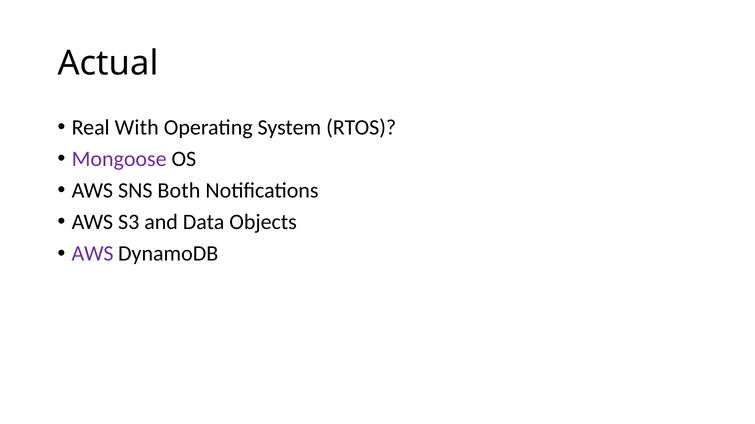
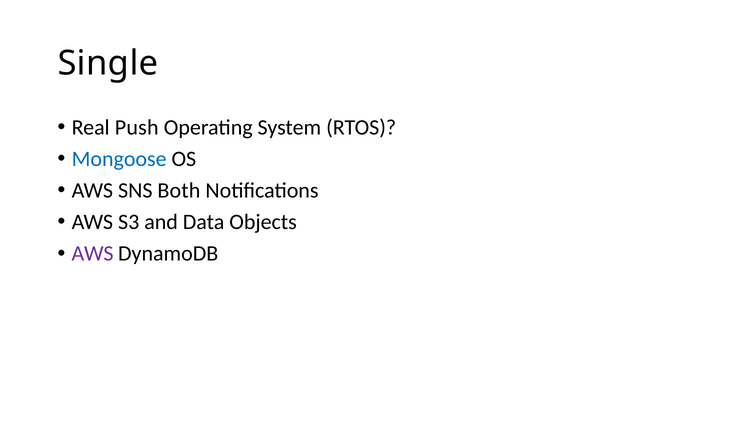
Actual: Actual -> Single (108, 63)
With: With -> Push (137, 128)
Mongoose colour: purple -> blue (119, 159)
